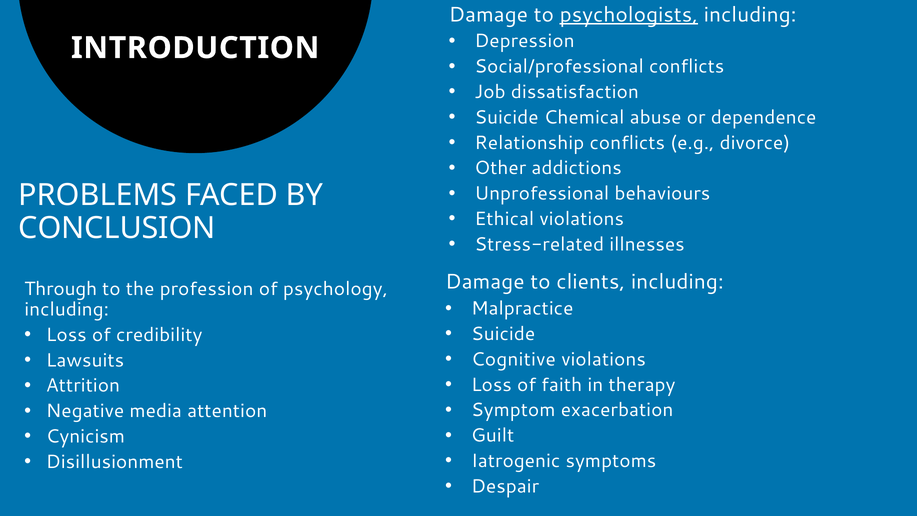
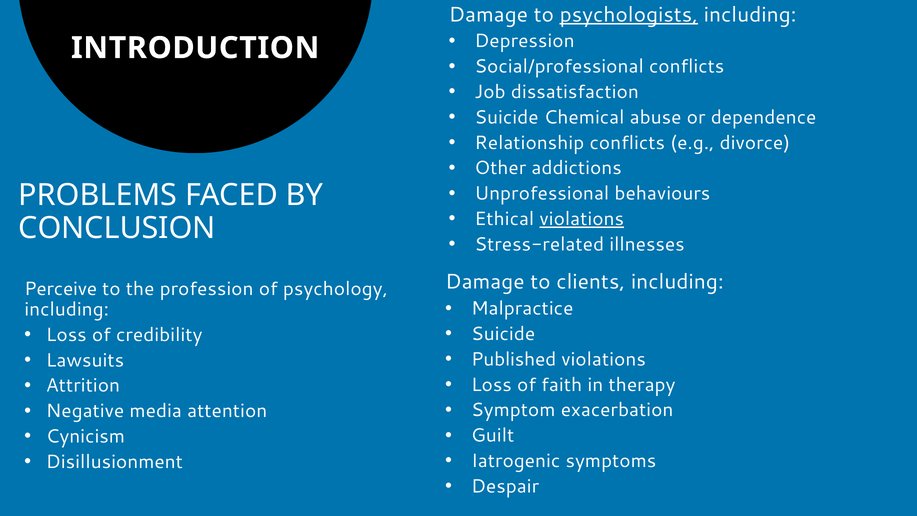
violations underline: none -> present (582, 219)
Through: Through -> Perceive (61, 289)
Cognitive: Cognitive -> Published (514, 359)
